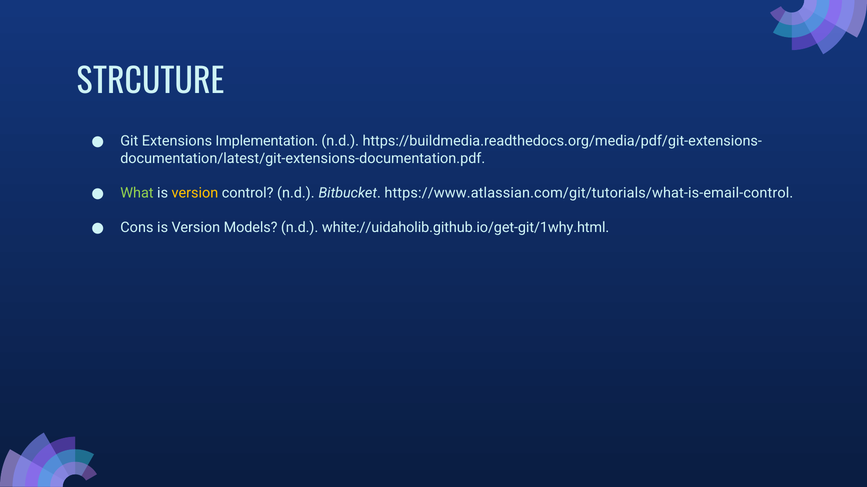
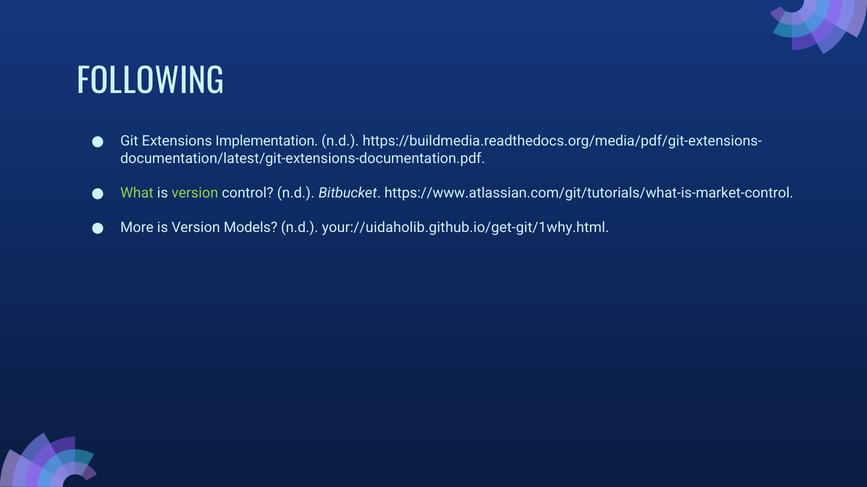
STRCUTURE: STRCUTURE -> FOLLOWING (151, 82)
version colour: yellow -> light green (195, 193)
https://www.atlassian.com/git/tutorials/what-is-email-control: https://www.atlassian.com/git/tutorials/what-is-email-control -> https://www.atlassian.com/git/tutorials/what-is-market-control (589, 193)
Cons: Cons -> More (137, 228)
white://uidaholib.github.io/get-git/1why.html: white://uidaholib.github.io/get-git/1why.html -> your://uidaholib.github.io/get-git/1why.html (466, 228)
